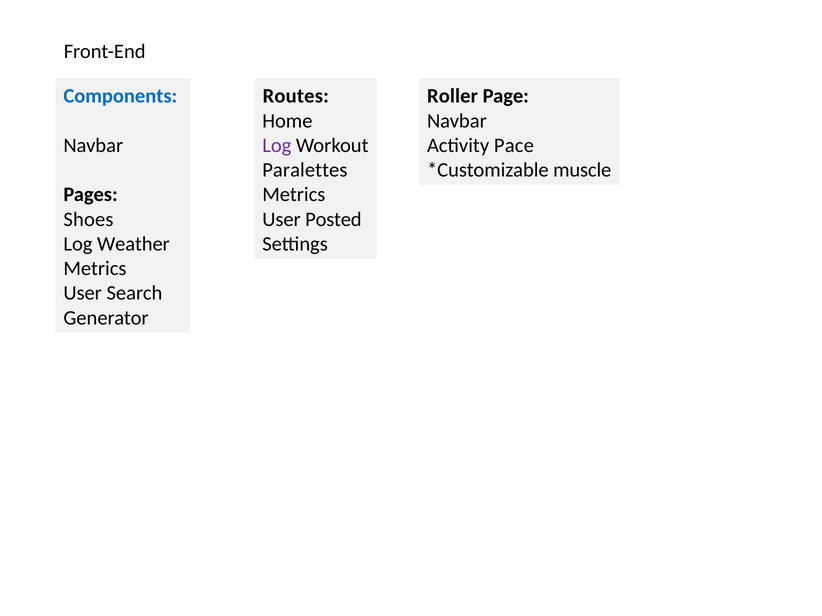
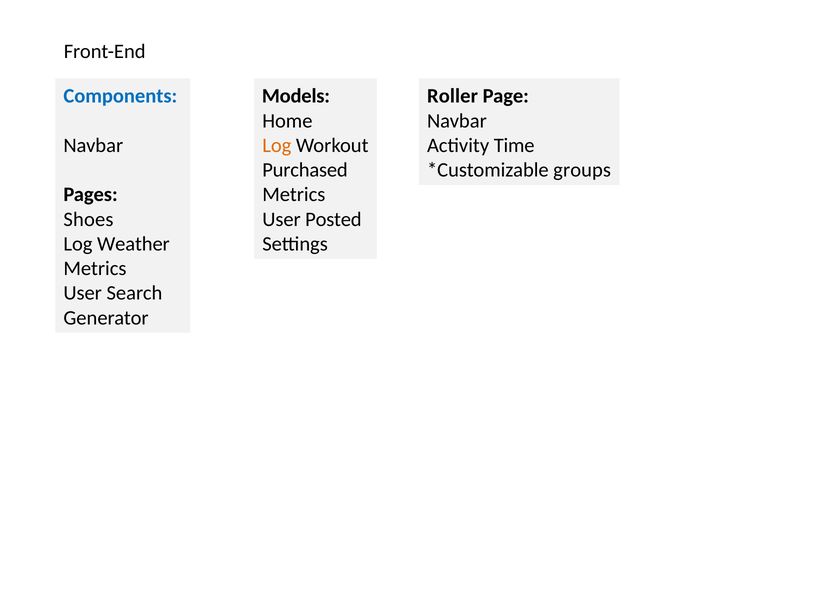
Routes: Routes -> Models (296, 96)
Log colour: purple -> orange (277, 145)
Pace: Pace -> Time (514, 145)
Paralettes: Paralettes -> Purchased (305, 170)
muscle: muscle -> groups (582, 170)
